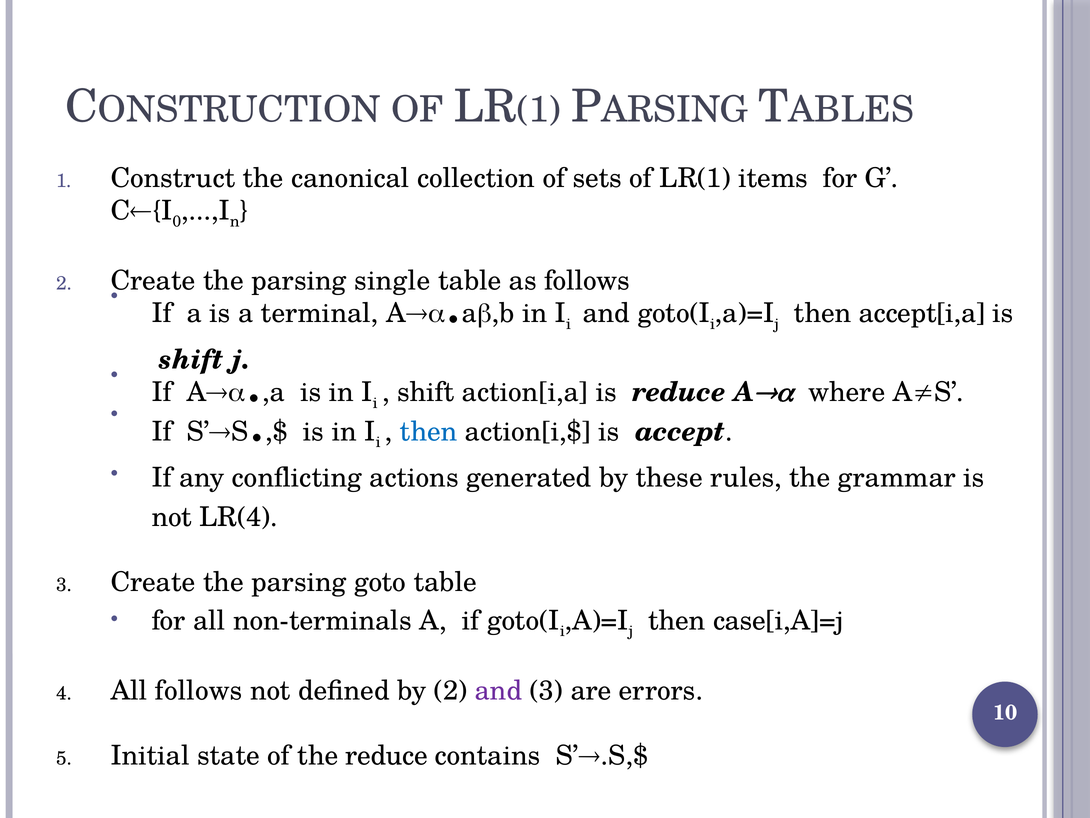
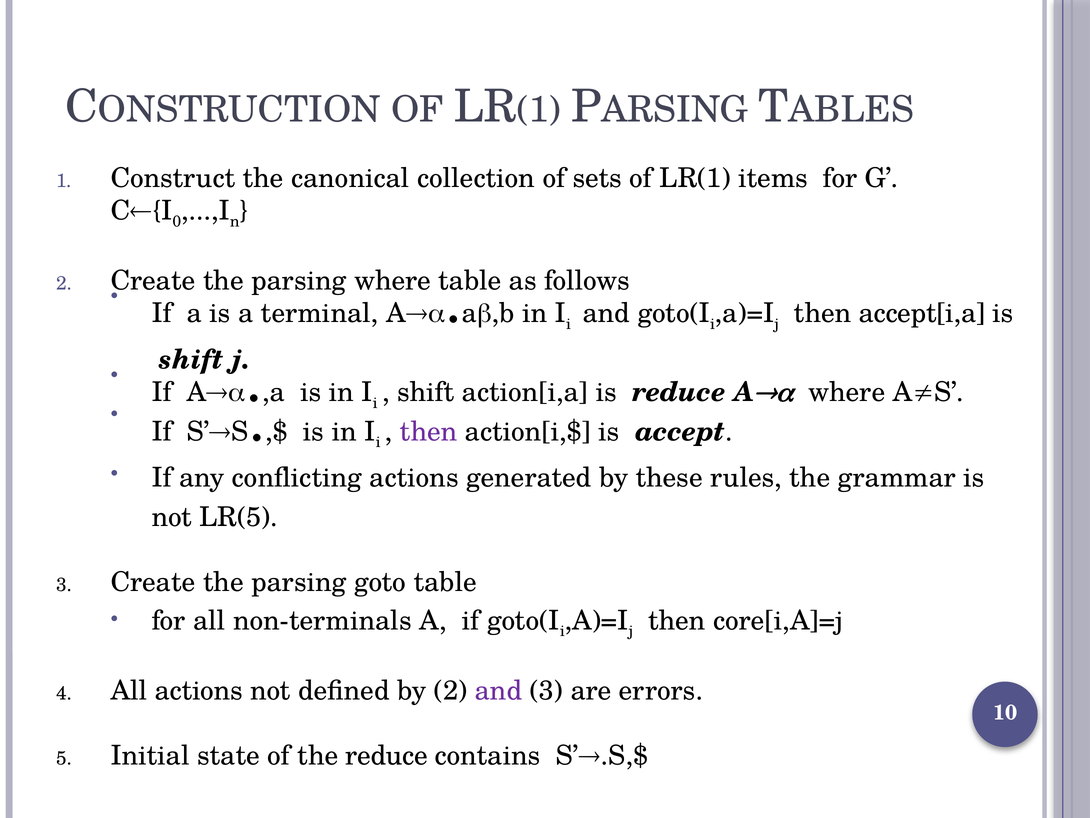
parsing single: single -> where (392, 281)
then colour: blue -> purple (429, 431)
LR(4: LR(4 -> LR(5 (239, 517)
case[i,A]=j: case[i,A]=j -> core[i,A]=j (778, 620)
All follows: follows -> actions (199, 690)
